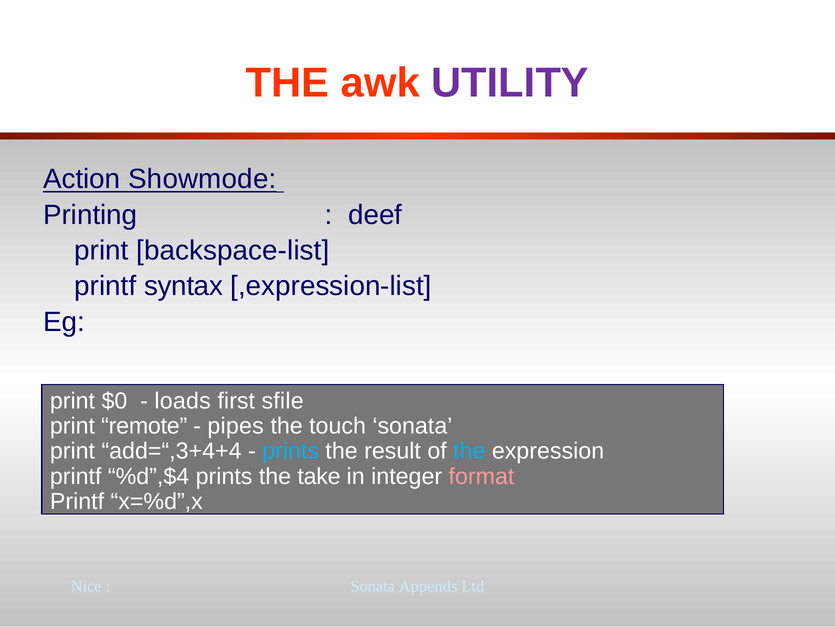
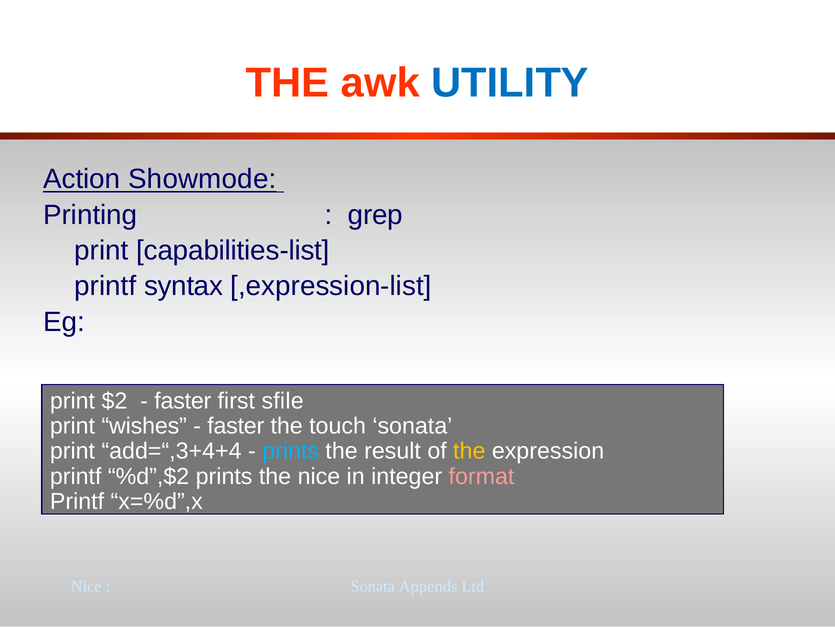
UTILITY colour: purple -> blue (510, 83)
deef: deef -> grep (375, 215)
backspace-list: backspace-list -> capabilities-list (233, 250)
$0: $0 -> $2 (114, 401)
loads: loads -> faster (183, 401)
remote: remote -> wishes (144, 426)
pipes: pipes -> faster (236, 426)
the colour: light blue -> yellow (469, 451)
%d”,$4: %d”,$4 -> %d”,$2 (149, 476)
the take: take -> nice (319, 476)
